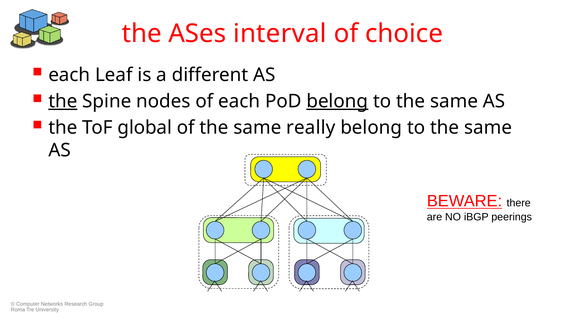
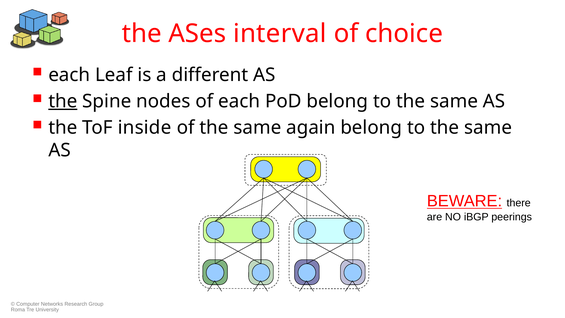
belong underline: present -> none (337, 101)
global: global -> inside (145, 128)
really: really -> again (311, 128)
